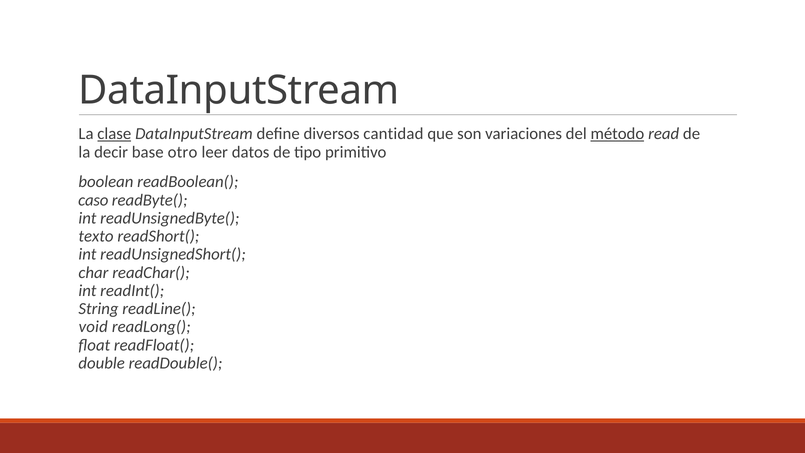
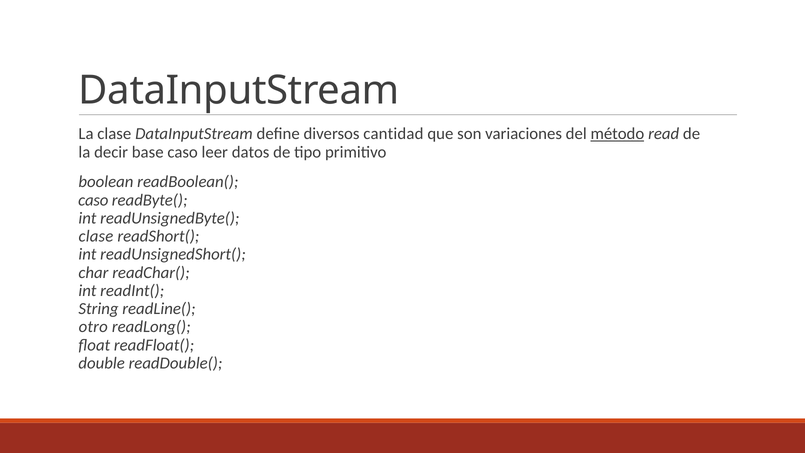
clase underline: present -> none (114, 134)
base otro: otro -> caso (183, 152)
texto: texto -> clase (96, 236)
void: void -> otro (93, 327)
